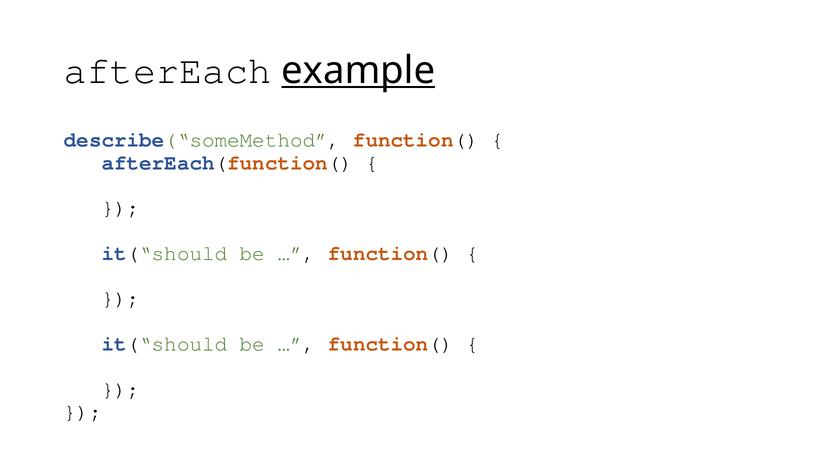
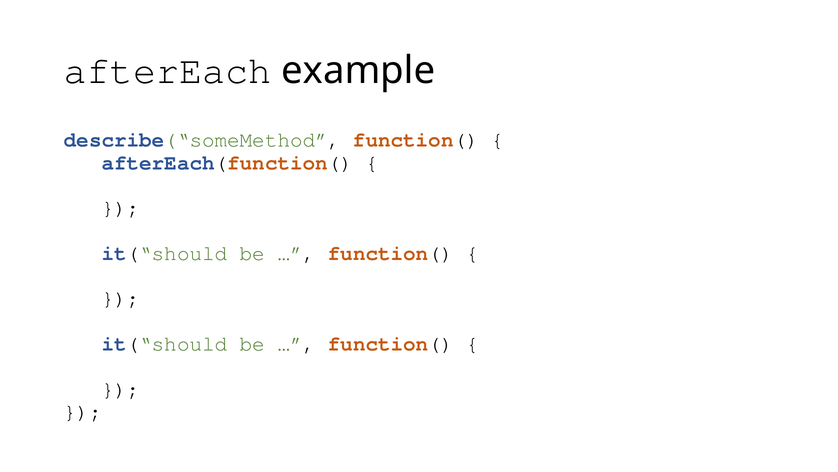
example underline: present -> none (358, 70)
